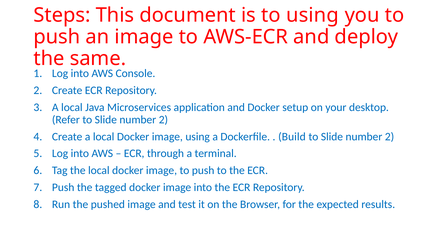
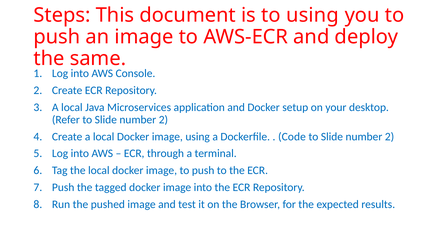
Build: Build -> Code (292, 137)
